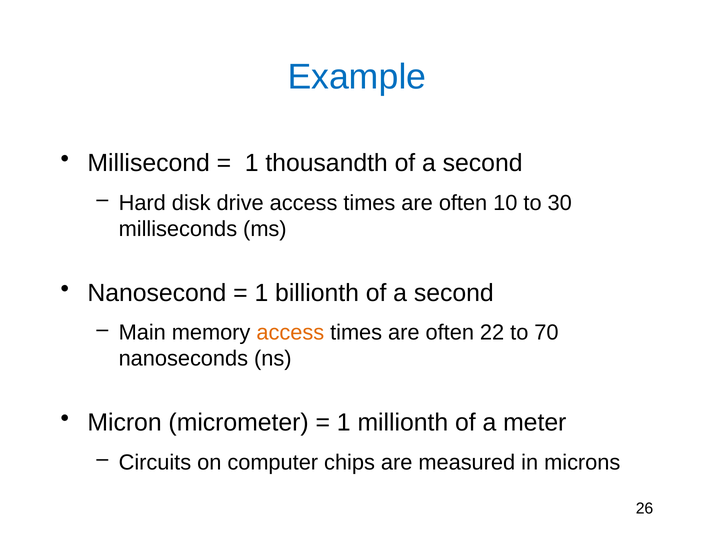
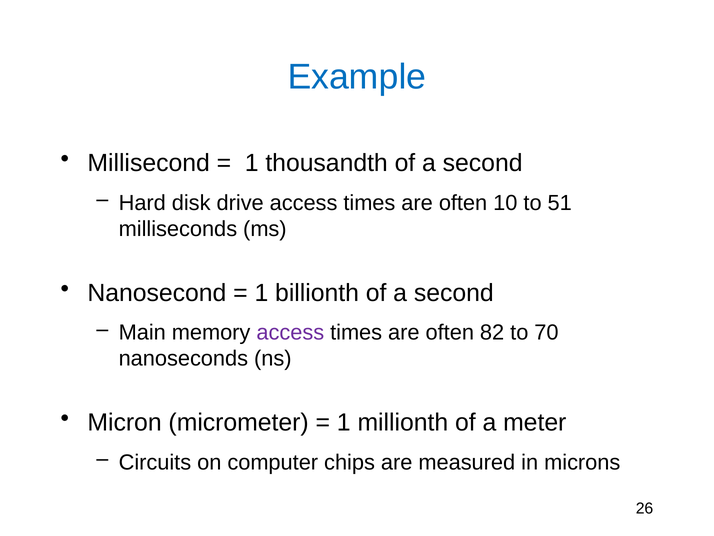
30: 30 -> 51 (560, 203)
access colour: orange -> purple (290, 332)
22: 22 -> 82 (492, 332)
